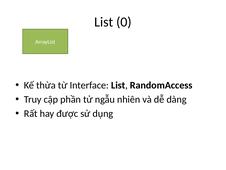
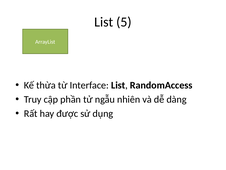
0: 0 -> 5 (124, 22)
